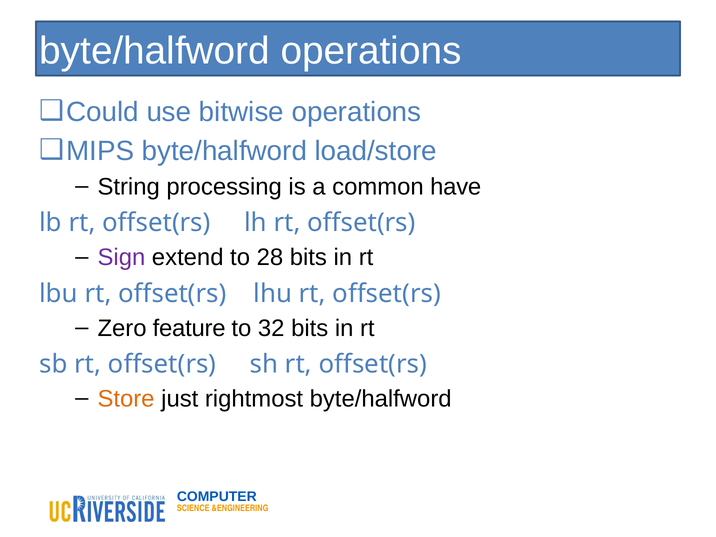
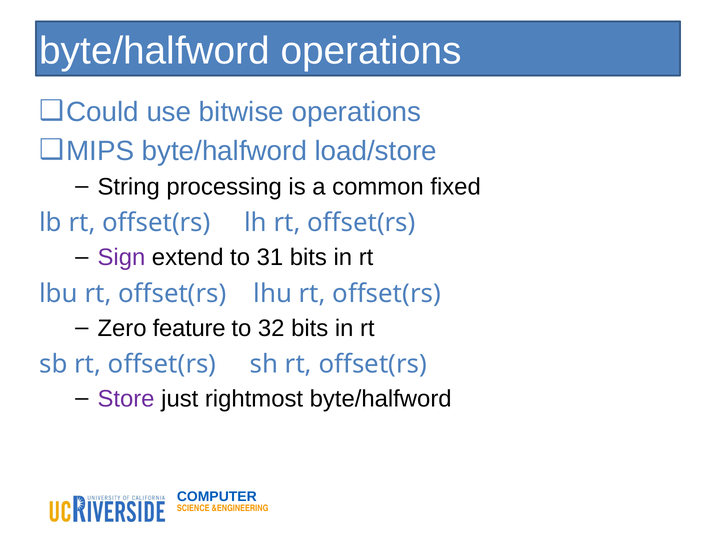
have: have -> fixed (456, 187)
28: 28 -> 31 (270, 258)
Store colour: orange -> purple (126, 399)
